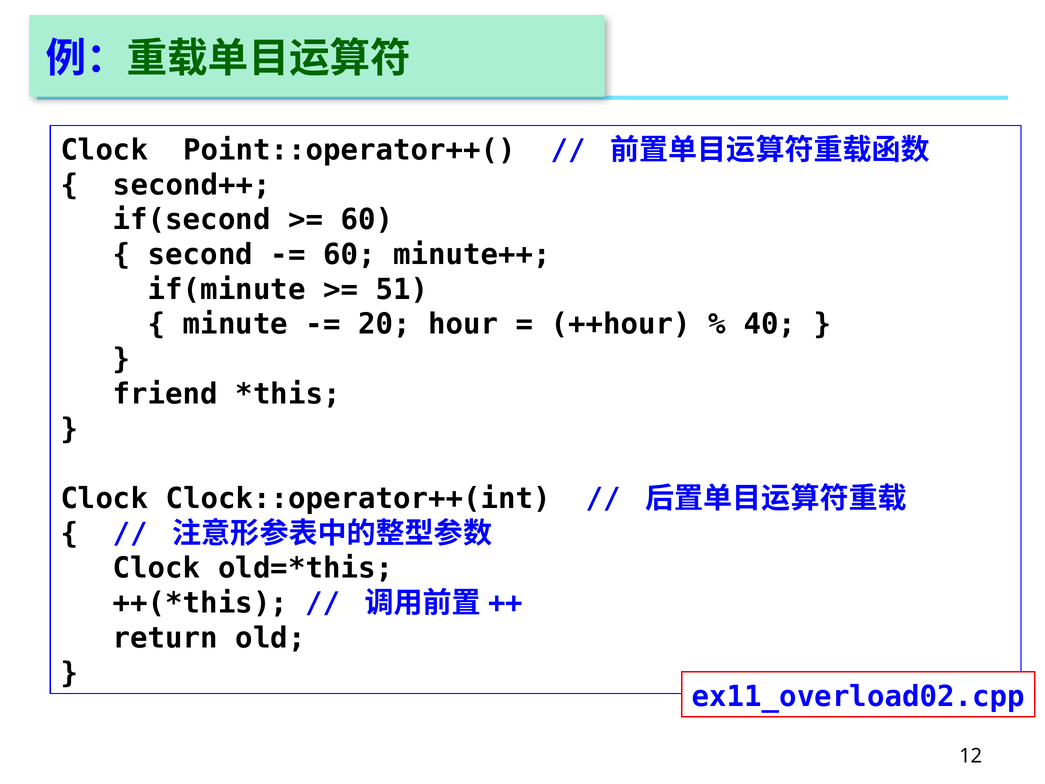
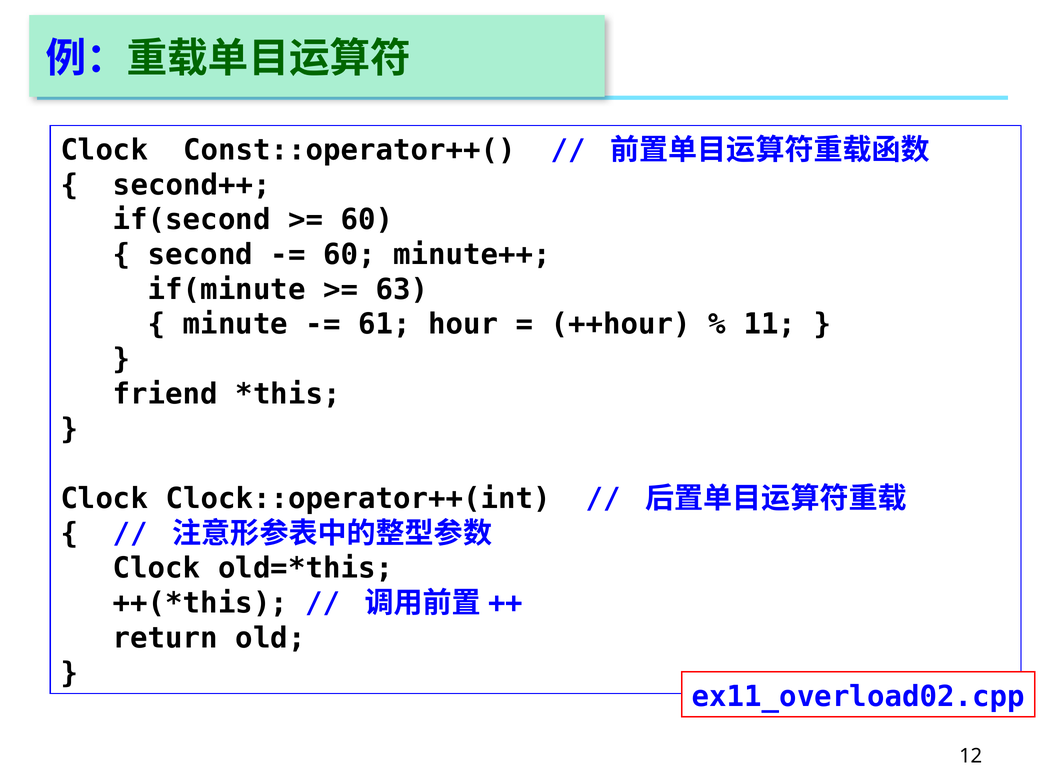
Point::operator++(: Point::operator++( -> Const::operator++( (349, 150)
51: 51 -> 63 (402, 289)
20: 20 -> 61 (384, 324)
40: 40 -> 11 (770, 324)
